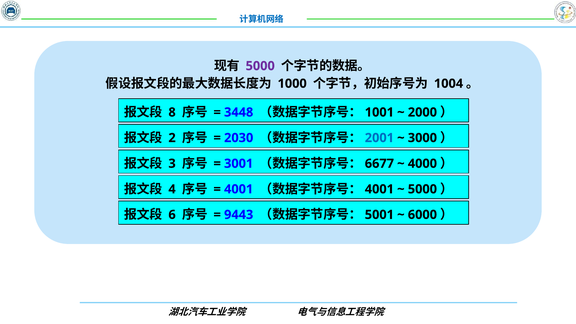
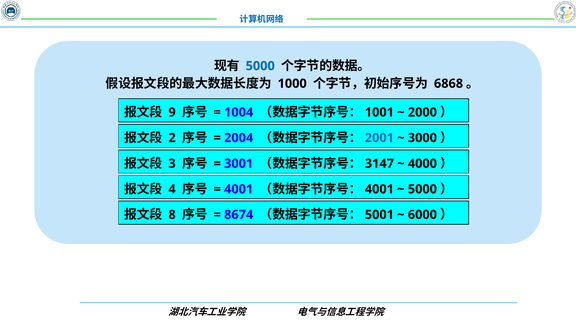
5000 colour: purple -> blue (260, 66)
1004: 1004 -> 6868 (449, 84)
8: 8 -> 9 (172, 112)
3448: 3448 -> 1004 (239, 112)
2030: 2030 -> 2004 (239, 138)
6677: 6677 -> 3147 (379, 164)
6: 6 -> 8 (172, 215)
9443: 9443 -> 8674 (239, 215)
